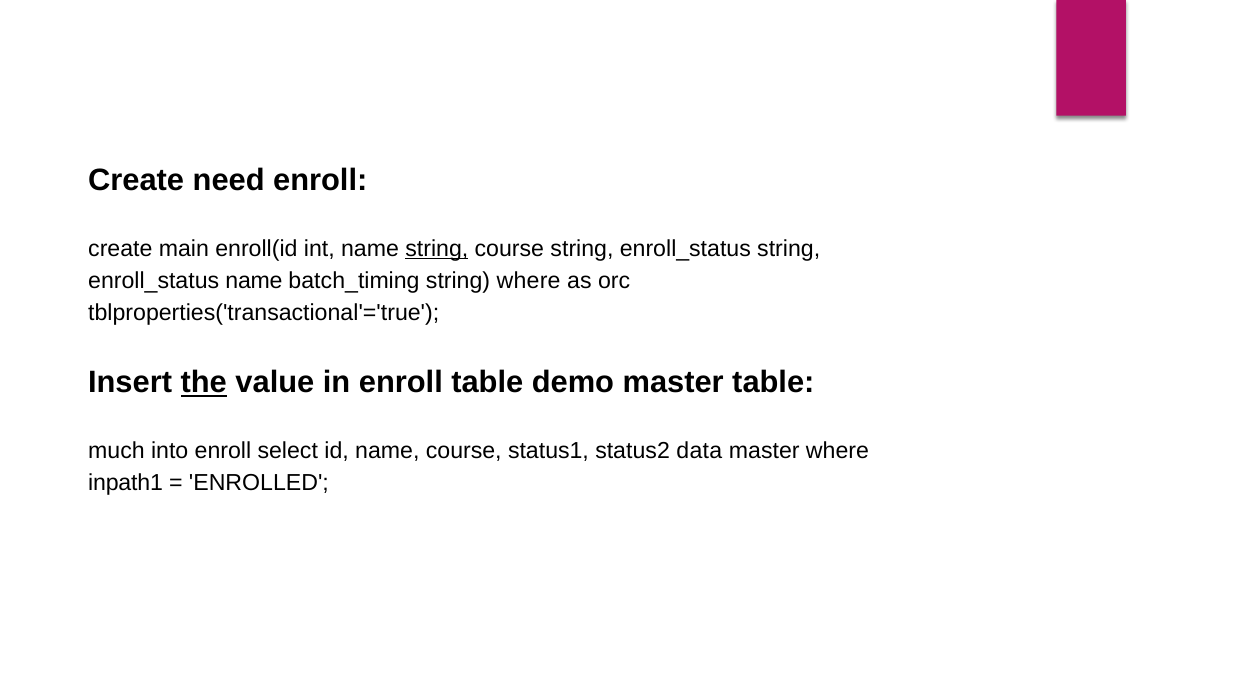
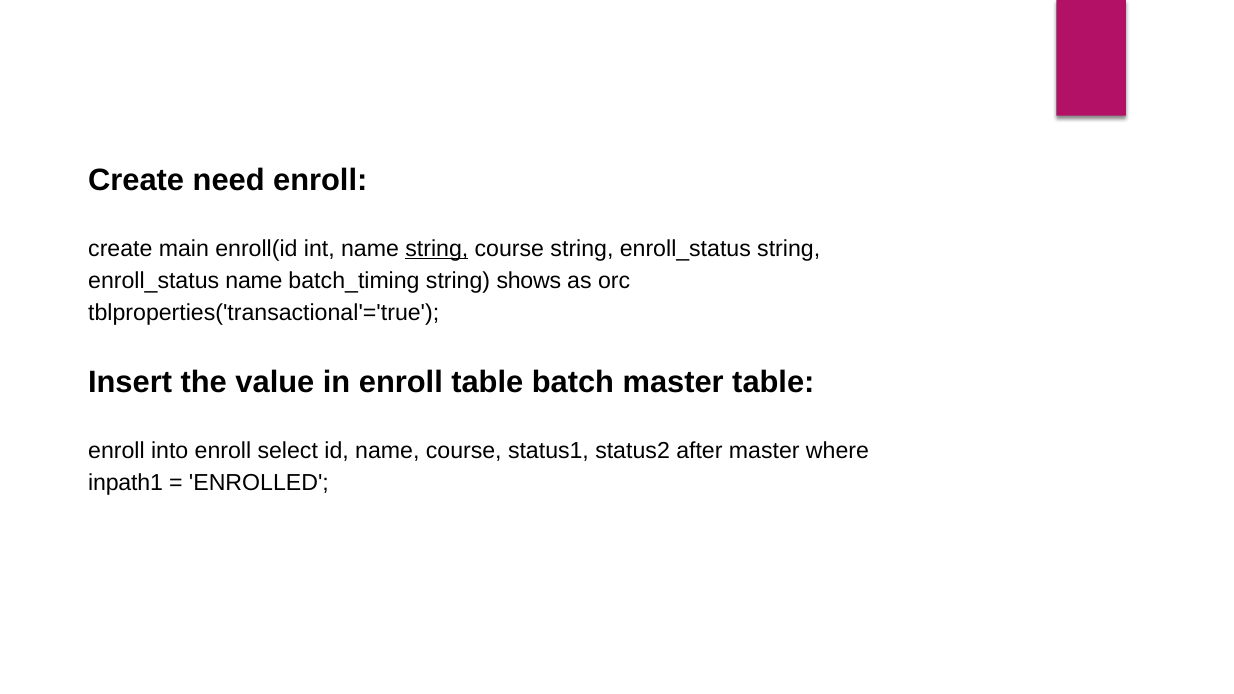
string where: where -> shows (529, 281)
the underline: present -> none (204, 383)
demo: demo -> batch (573, 383)
much: much -> enroll (116, 451)
data: data -> after (699, 451)
